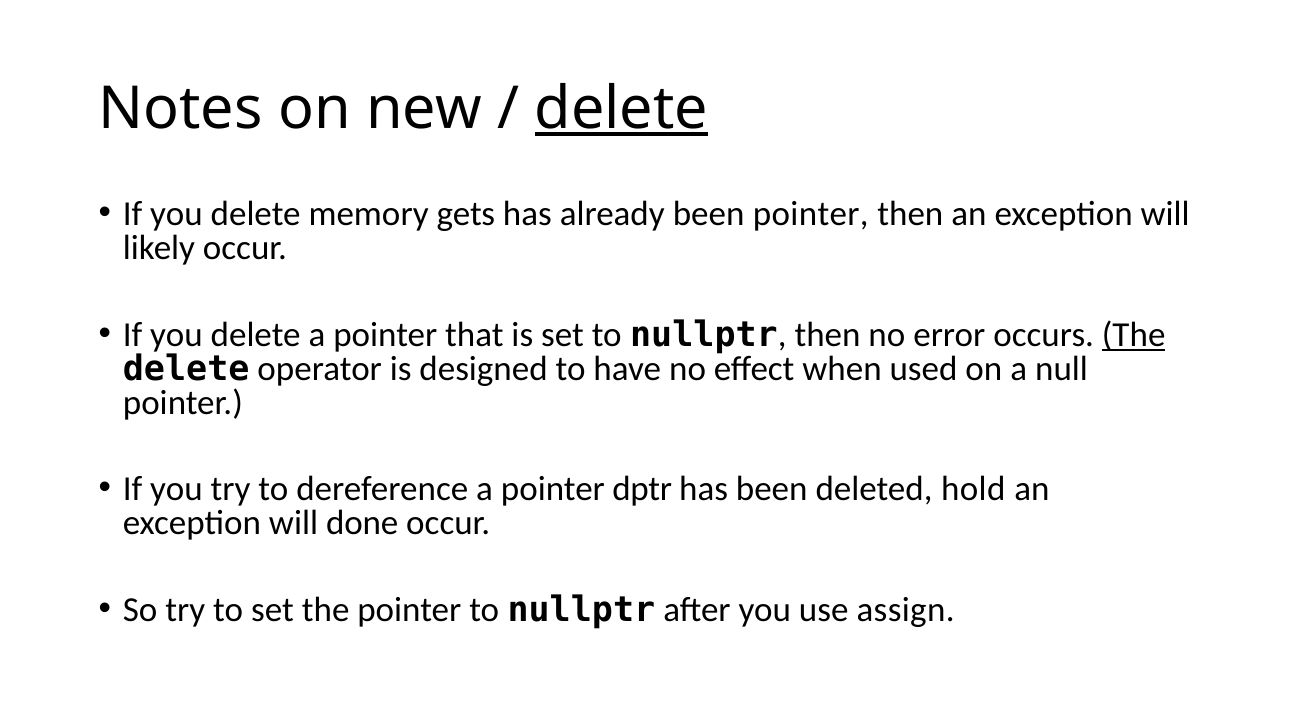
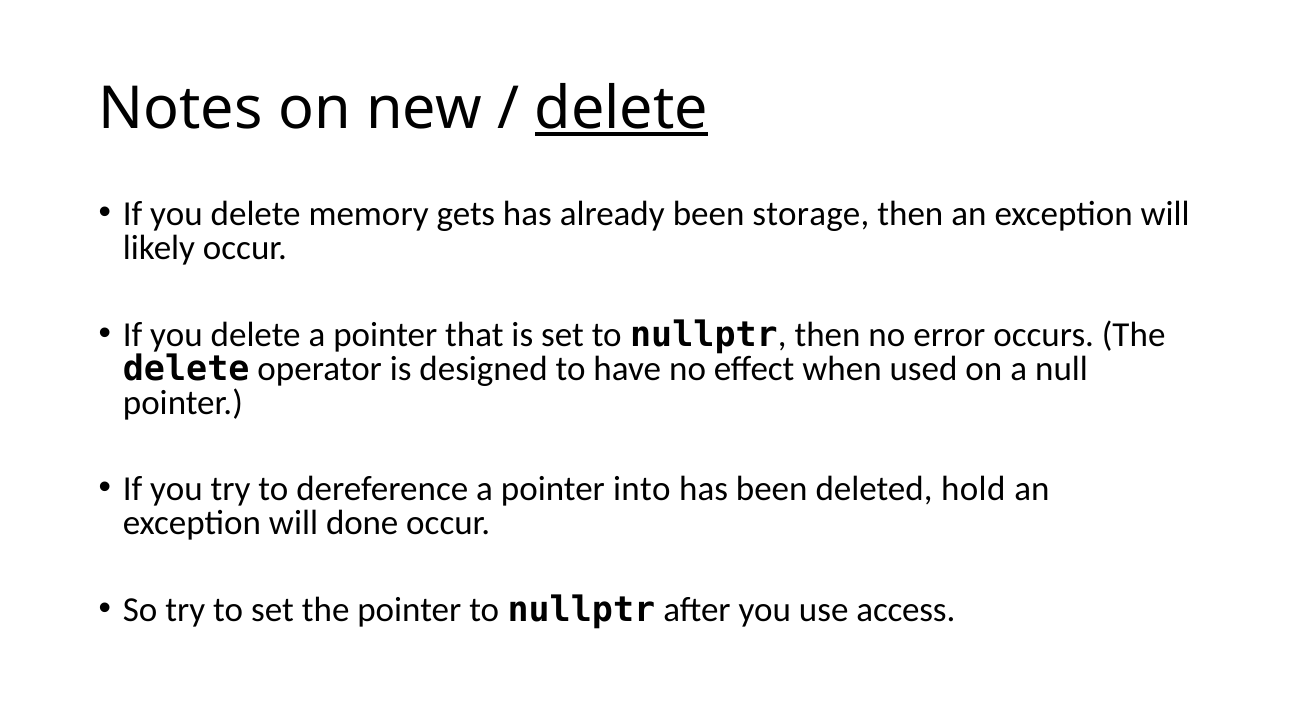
been pointer: pointer -> storage (811, 214)
The underline: present -> none (1134, 335)
dptr: dptr -> into (642, 489)
assign: assign -> access (906, 610)
